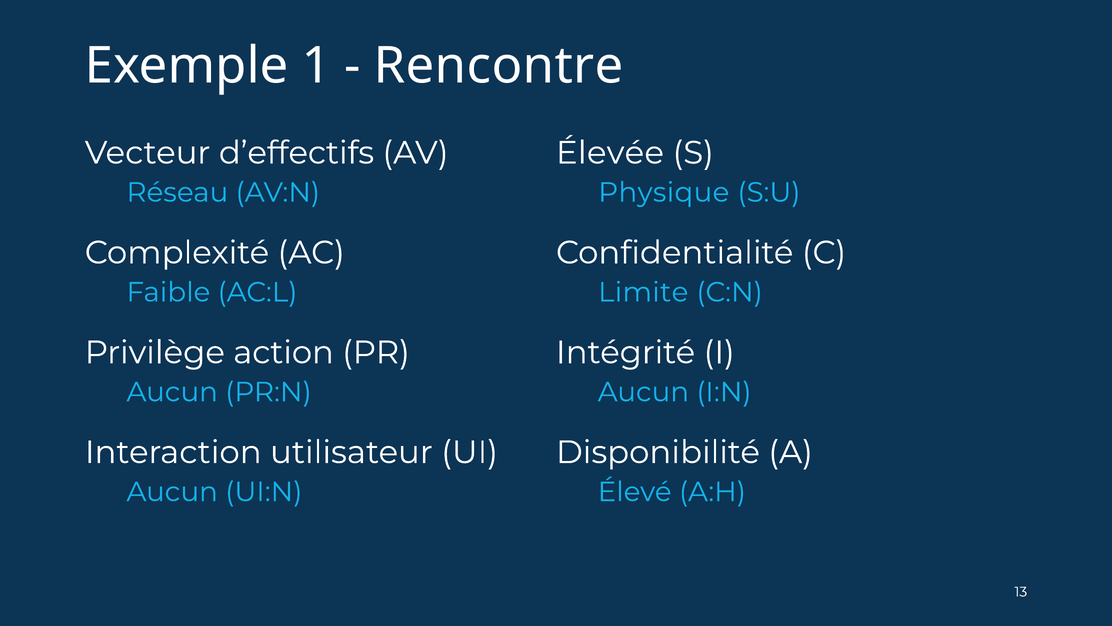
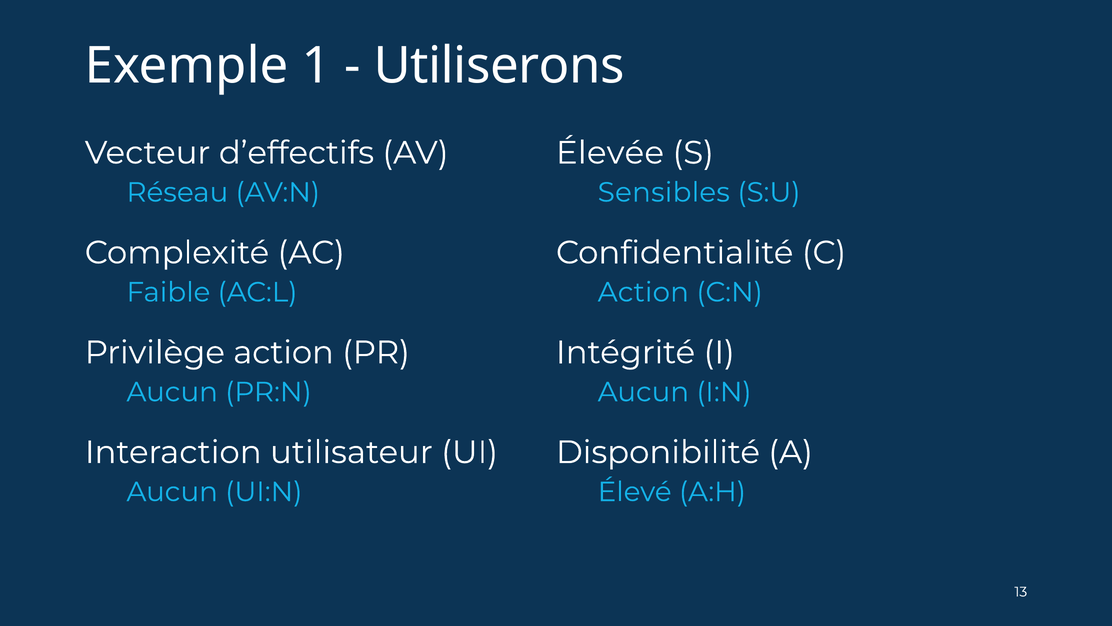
Rencontre: Rencontre -> Utiliserons (499, 66)
Physique: Physique -> Sensibles (664, 192)
Limite: Limite -> Action (643, 292)
